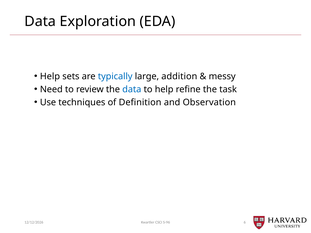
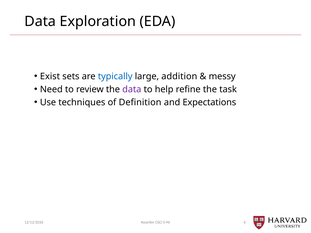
Help: Help -> Exist (50, 76)
data colour: blue -> purple (132, 89)
Observation: Observation -> Expectations (209, 102)
